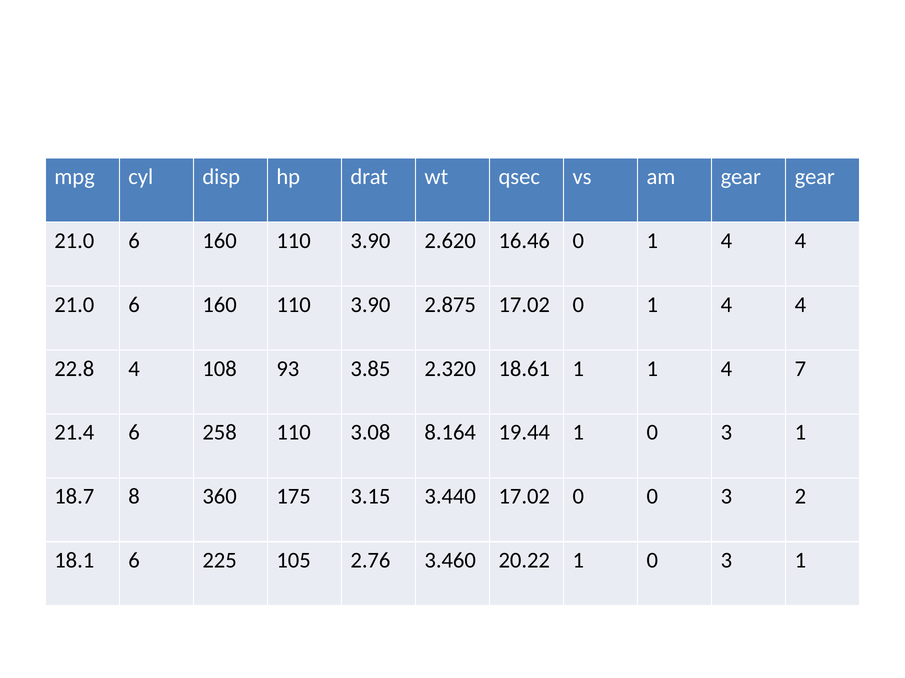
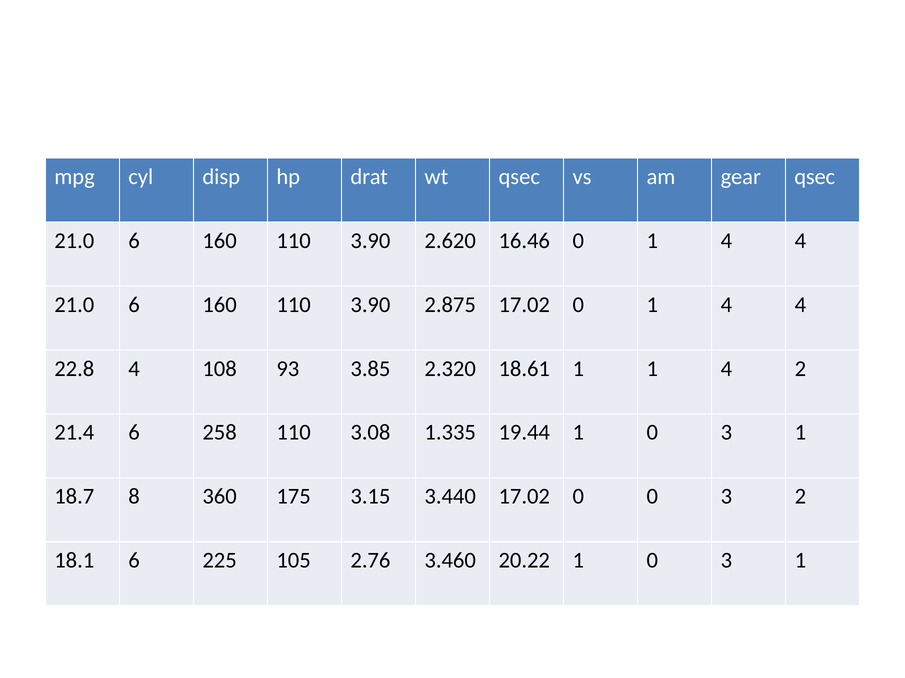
gear gear: gear -> qsec (815, 177)
4 7: 7 -> 2 (800, 369)
8.164: 8.164 -> 1.335 (450, 433)
